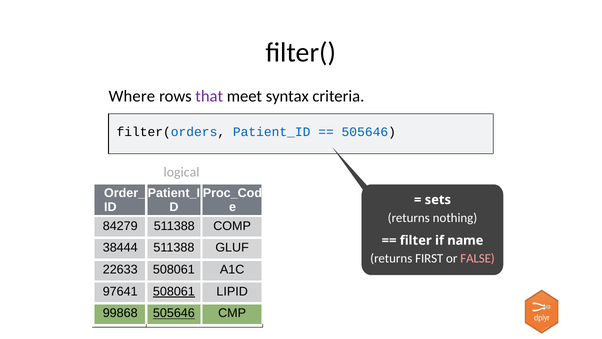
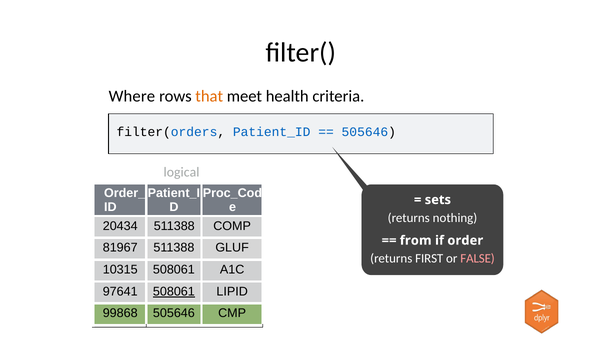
that colour: purple -> orange (209, 96)
syntax: syntax -> health (287, 96)
84279: 84279 -> 20434 (120, 226)
filter: filter -> from (416, 240)
name: name -> order (465, 240)
38444: 38444 -> 81967 (120, 247)
22633: 22633 -> 10315 (120, 269)
505646 underline: present -> none (174, 313)
